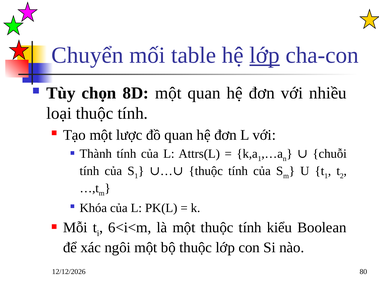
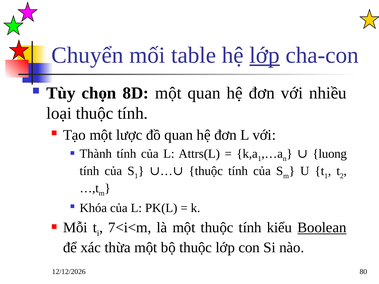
chuỗi: chuỗi -> luong (330, 154)
6<i<m: 6<i<m -> 7<i<m (130, 228)
Boolean underline: none -> present (322, 228)
ngôi: ngôi -> thừa (118, 248)
